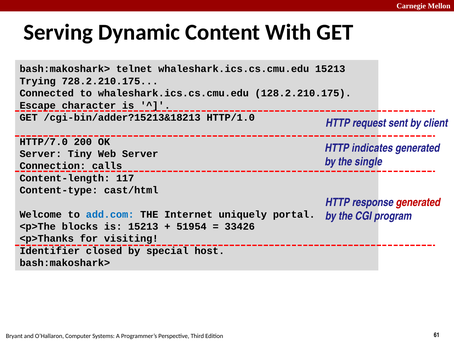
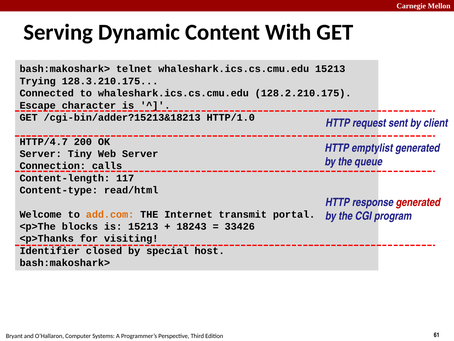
728.2.210.175: 728.2.210.175 -> 128.3.210.175 (110, 81)
HTTP/7.0: HTTP/7.0 -> HTTP/4.7 (44, 141)
indicates: indicates -> emptylist (372, 148)
single: single -> queue (368, 162)
cast/html: cast/html -> read/html (131, 190)
add.com colour: blue -> orange (110, 214)
uniquely: uniquely -> transmit (243, 214)
51954: 51954 -> 18243 (192, 226)
